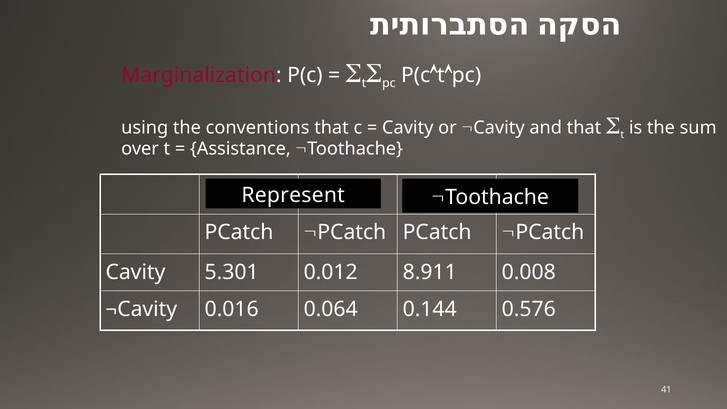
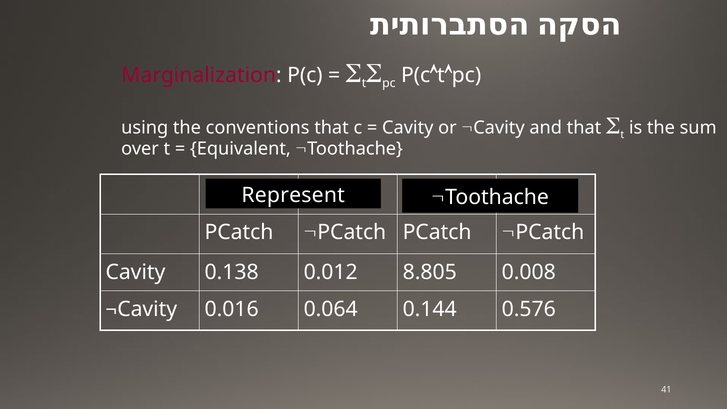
Assistance: Assistance -> Equivalent (240, 149)
5.301: 5.301 -> 0.138 (232, 272)
8.911: 8.911 -> 8.805 (430, 272)
